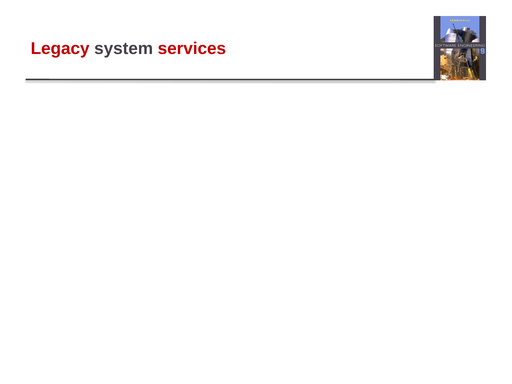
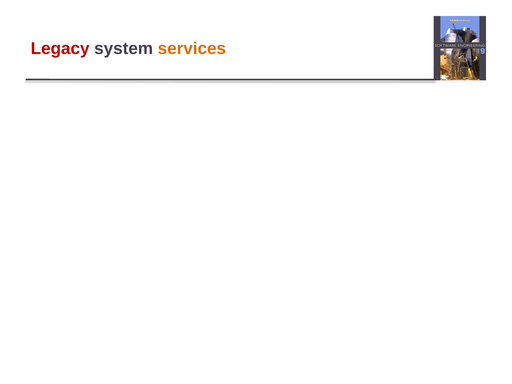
services colour: red -> orange (192, 49)
